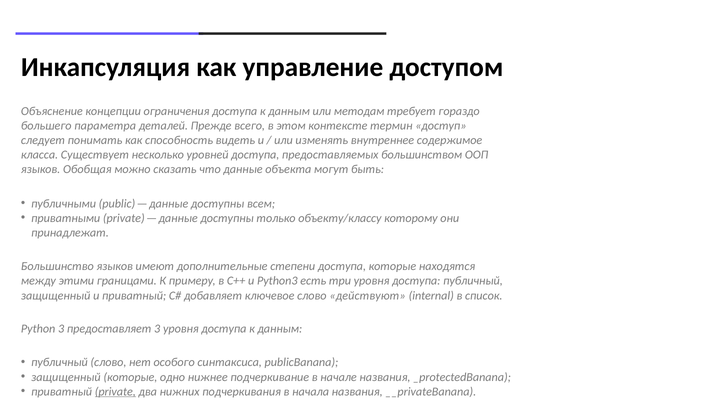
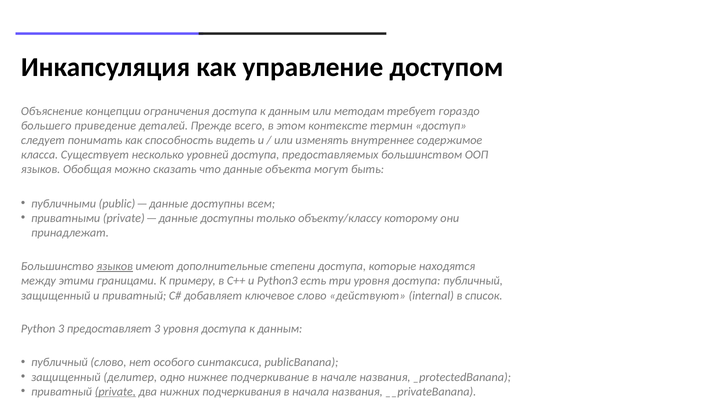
параметра: параметра -> приведение (105, 126)
языков underline: none -> present (115, 266)
защищенный которые: которые -> делитер (130, 377)
